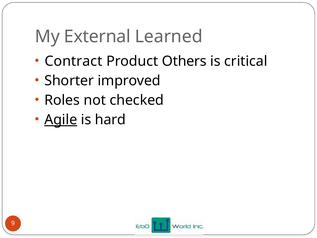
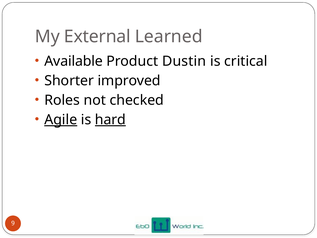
Contract: Contract -> Available (74, 61)
Others: Others -> Dustin (184, 61)
hard underline: none -> present (110, 120)
